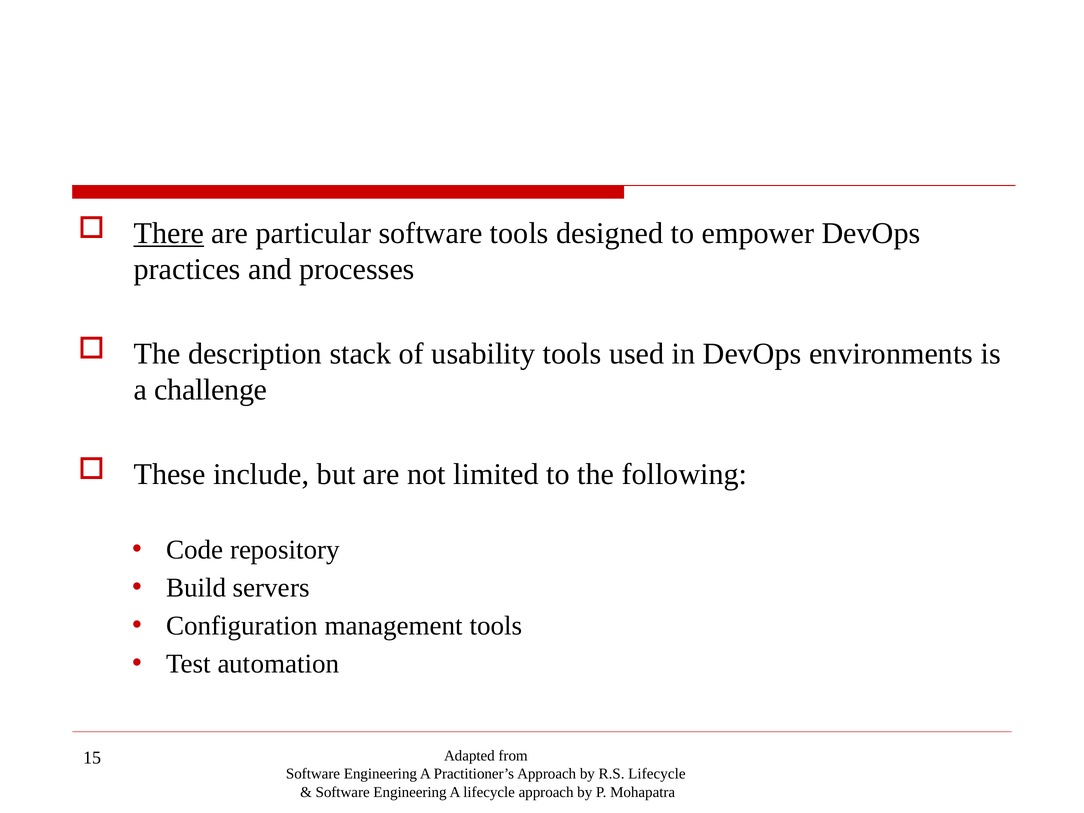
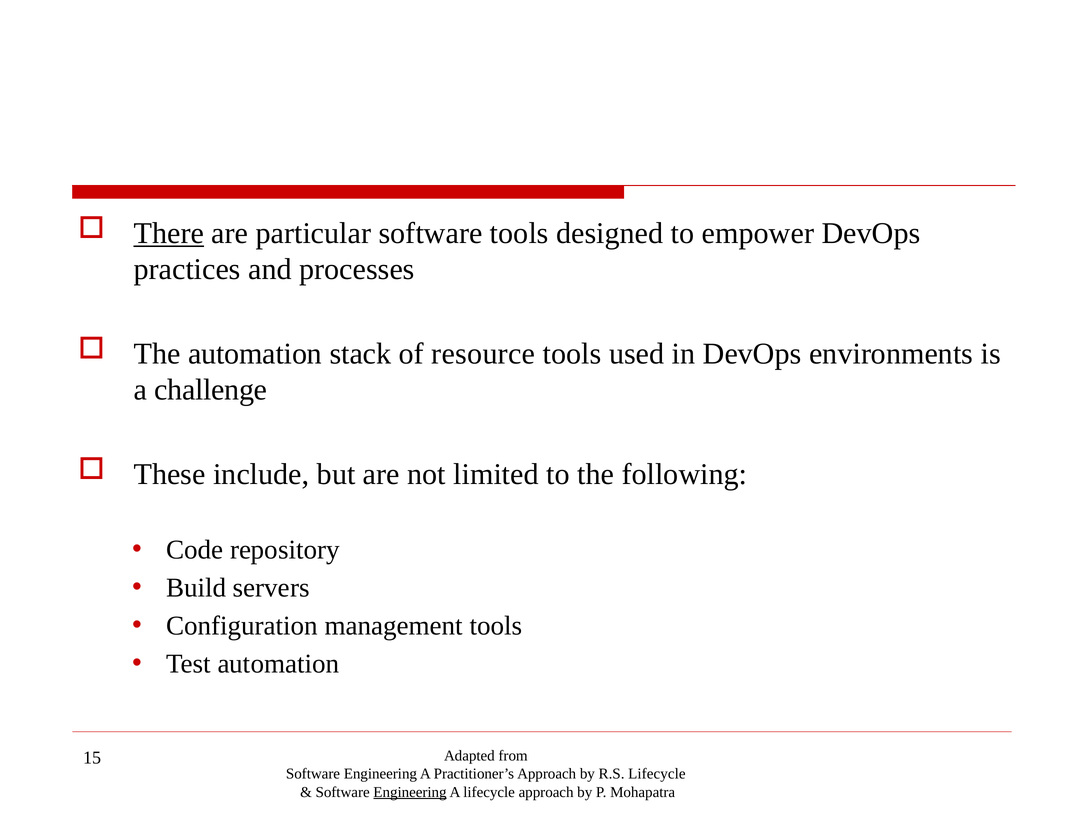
The description: description -> automation (255, 354)
usability: usability -> resource (483, 354)
Engineering underline: none -> present (410, 792)
